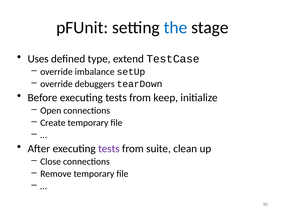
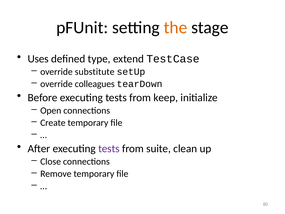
the colour: blue -> orange (175, 28)
imbalance: imbalance -> substitute (95, 72)
debuggers: debuggers -> colleagues (95, 84)
